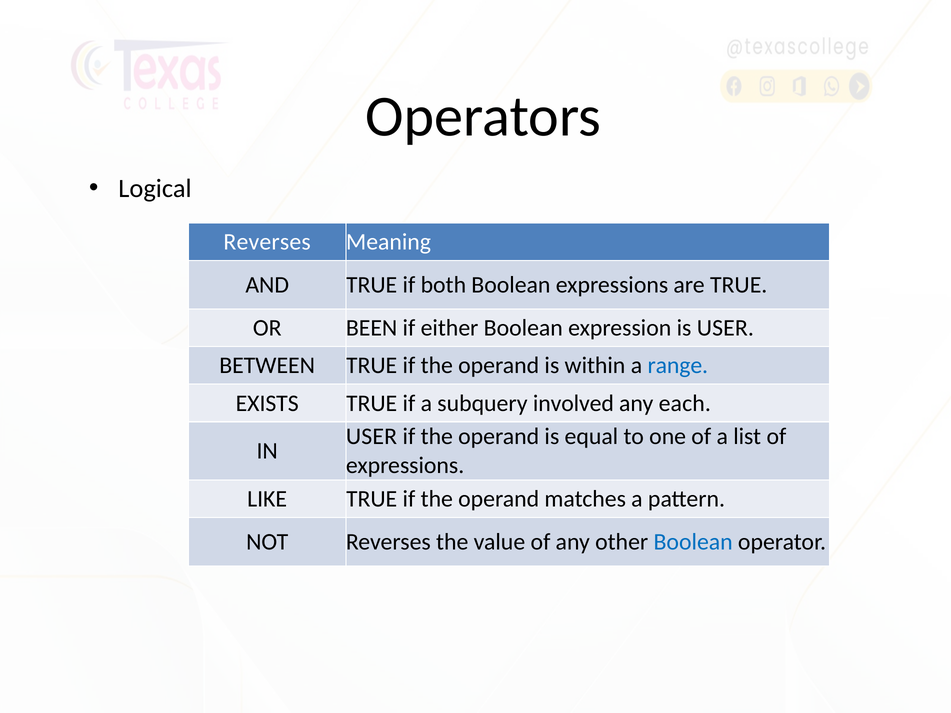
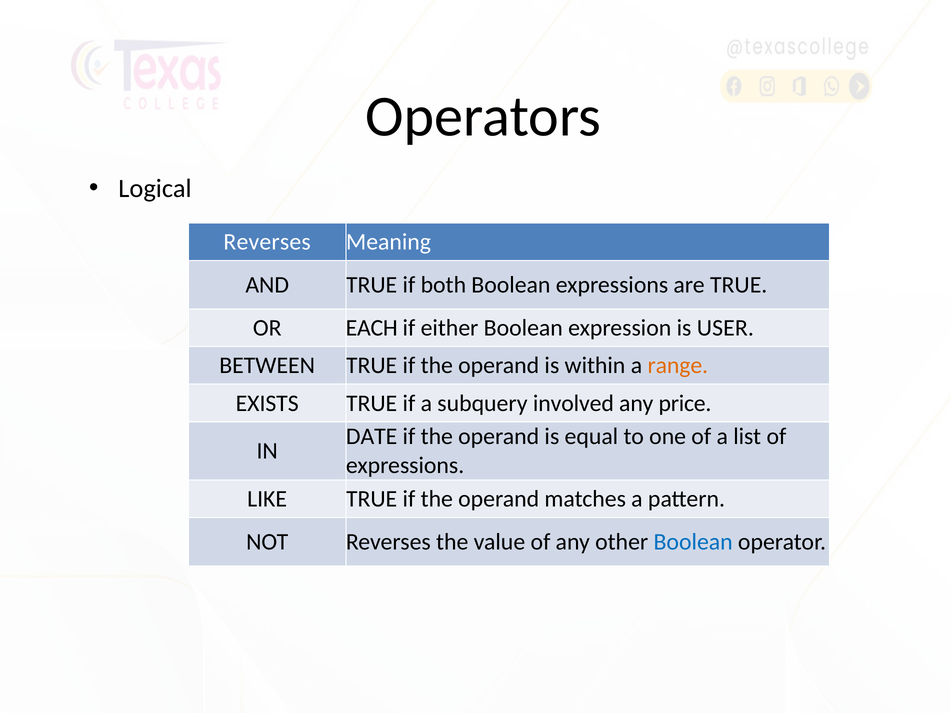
BEEN: BEEN -> EACH (372, 328)
range colour: blue -> orange (678, 366)
each: each -> price (685, 403)
USER: USER -> DATE (372, 437)
